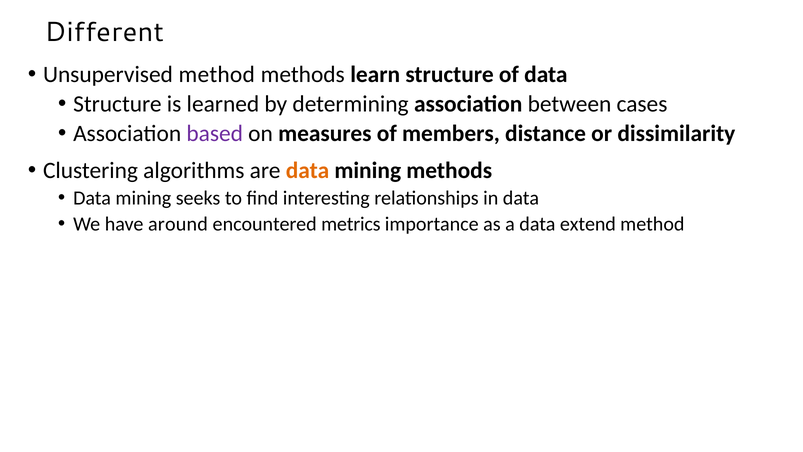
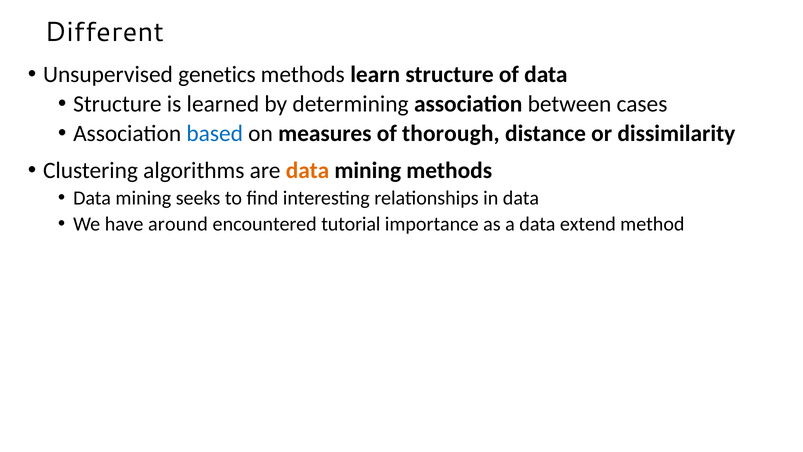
Unsupervised method: method -> genetics (217, 74)
based colour: purple -> blue (215, 133)
members: members -> thorough (451, 133)
metrics: metrics -> tutorial (351, 224)
